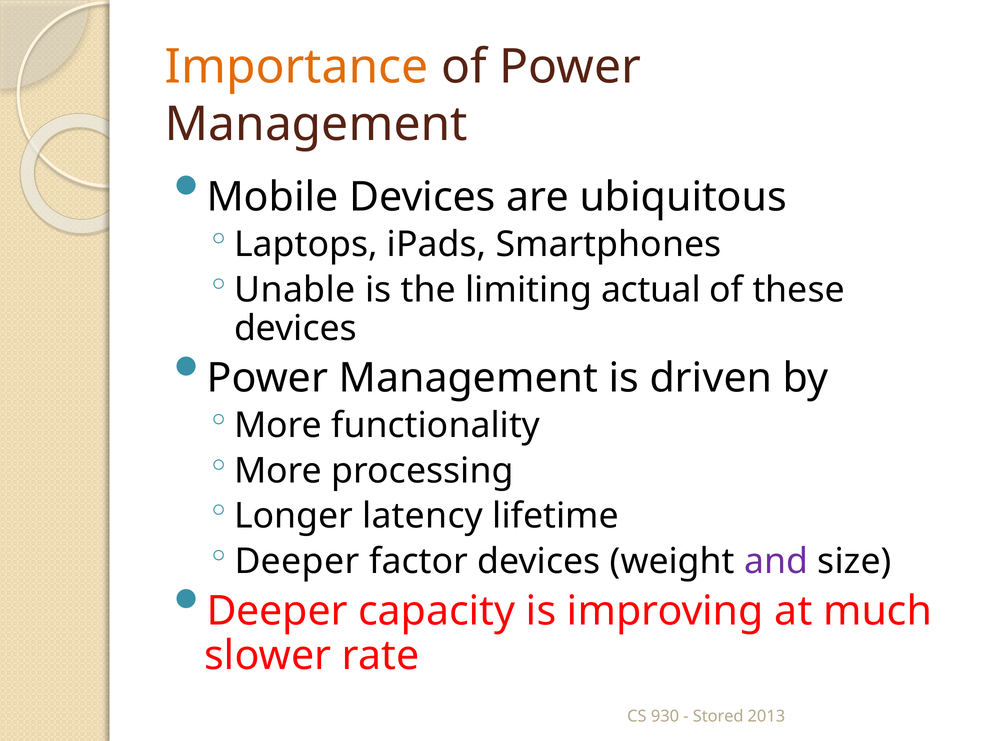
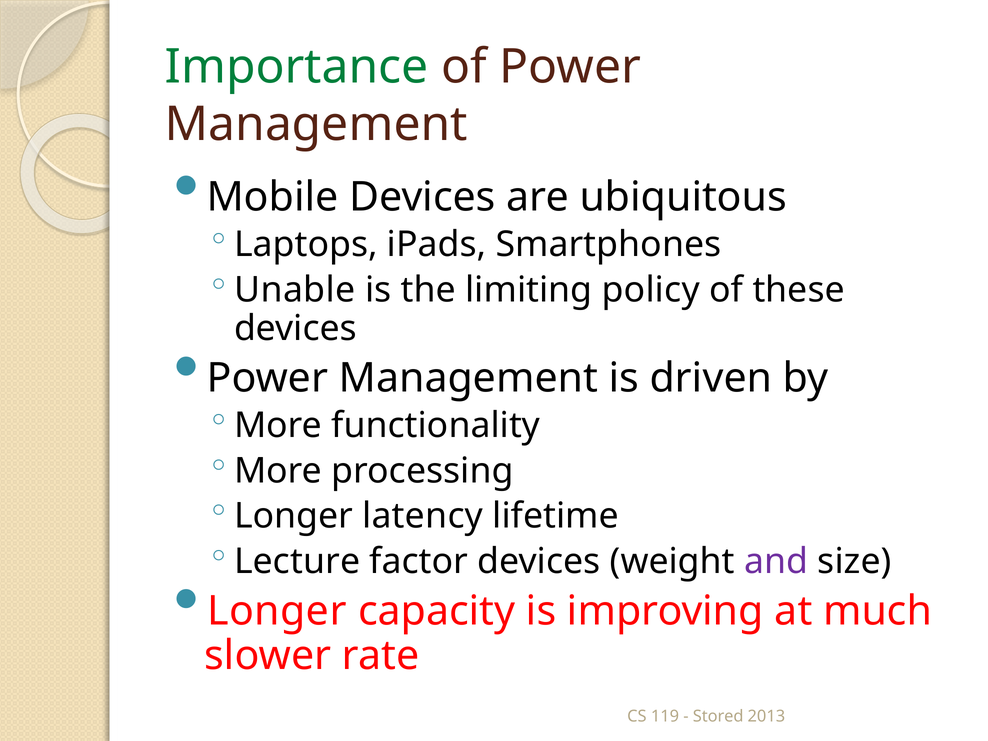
Importance colour: orange -> green (297, 67)
actual: actual -> policy (651, 290)
Deeper: Deeper -> Lecture (297, 561)
Deeper: Deeper -> Longer (277, 611)
930: 930 -> 119 (665, 716)
